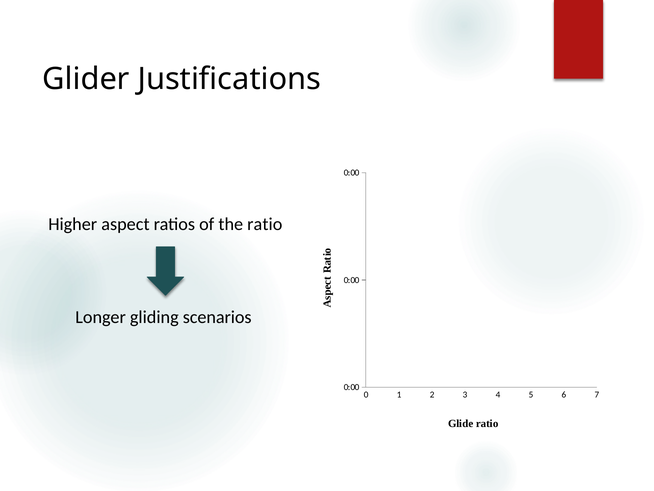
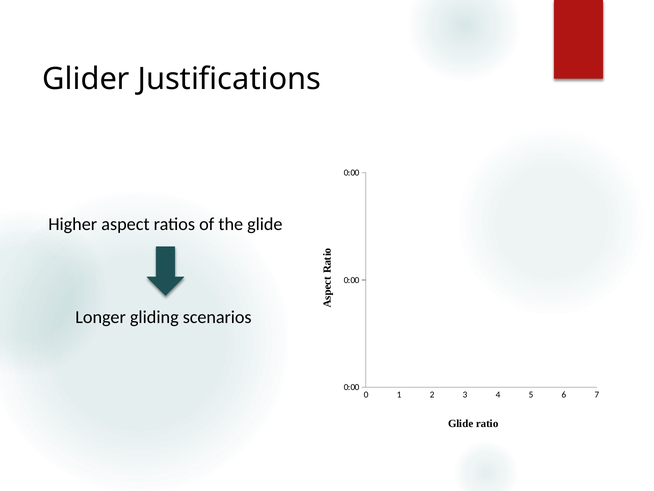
the ratio: ratio -> glide (265, 224)
